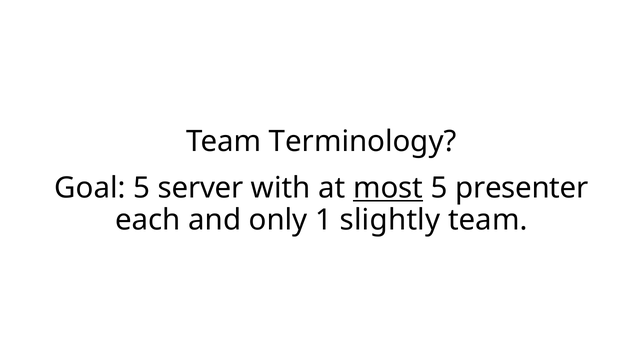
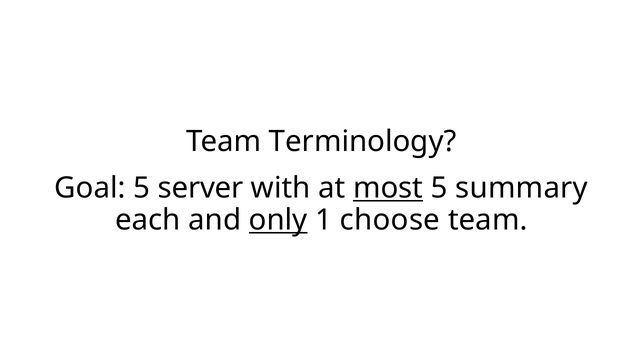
presenter: presenter -> summary (522, 188)
only underline: none -> present (278, 220)
slightly: slightly -> choose (390, 220)
